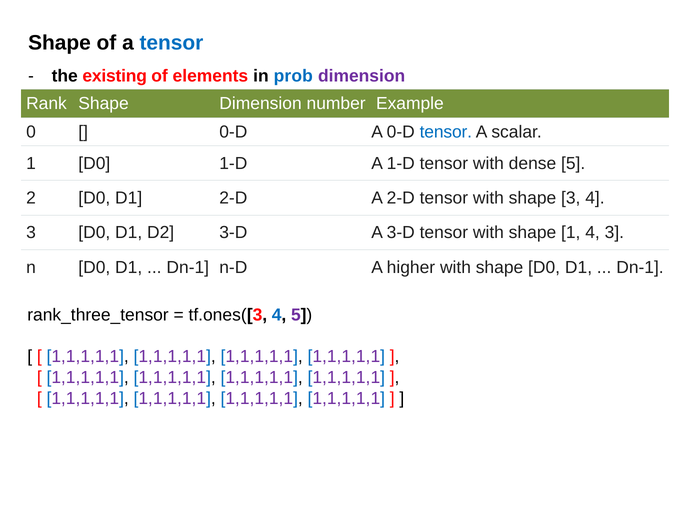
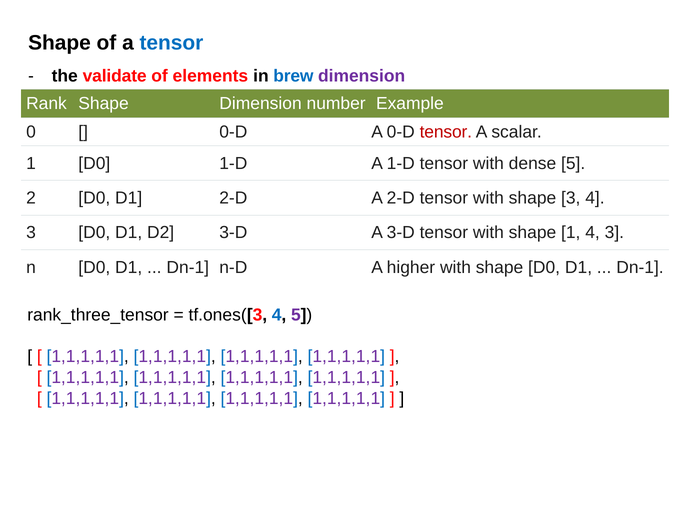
existing: existing -> validate (115, 76)
prob: prob -> brew (293, 76)
tensor colour: blue -> red (446, 132)
